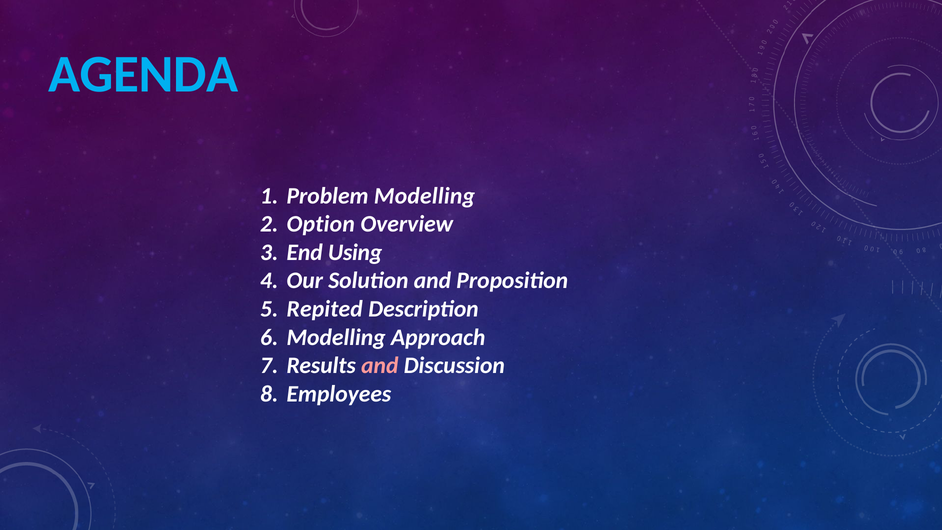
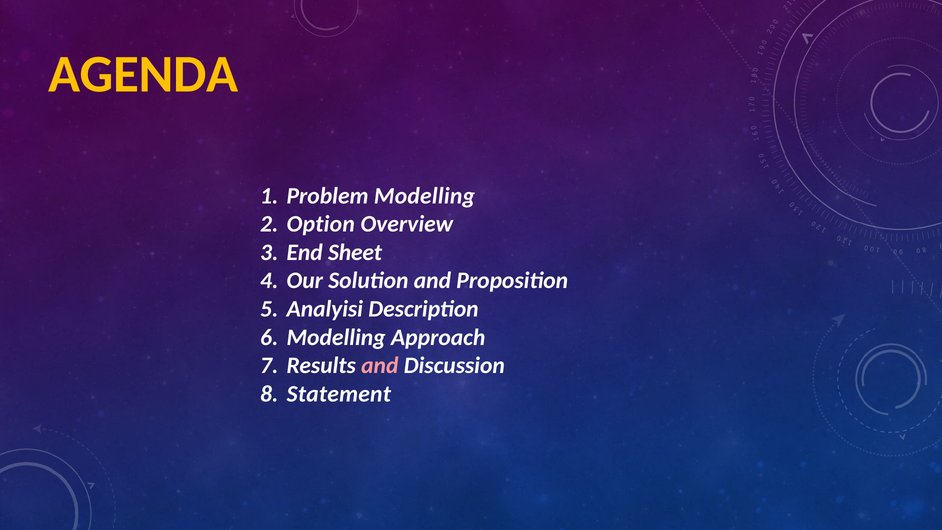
AGENDA colour: light blue -> yellow (143, 74)
Using: Using -> Sheet (355, 252)
Repited: Repited -> Analyisi (325, 309)
Employees: Employees -> Statement (339, 394)
